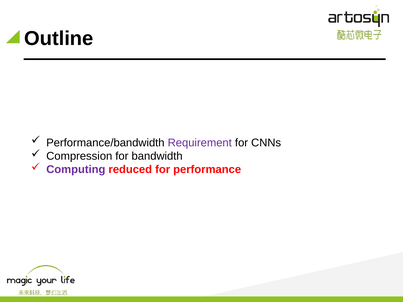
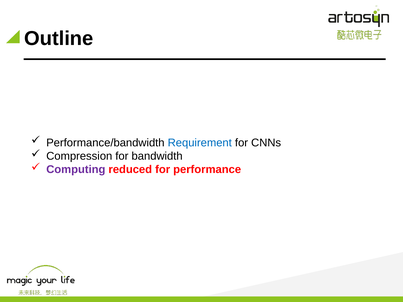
Requirement colour: purple -> blue (200, 143)
